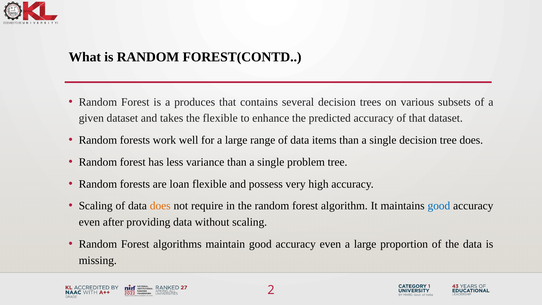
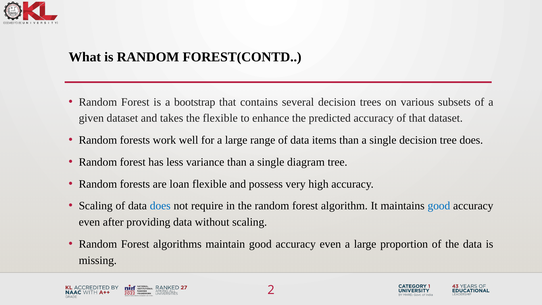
produces: produces -> bootstrap (195, 102)
problem: problem -> diagram (306, 162)
does colour: orange -> blue (160, 206)
